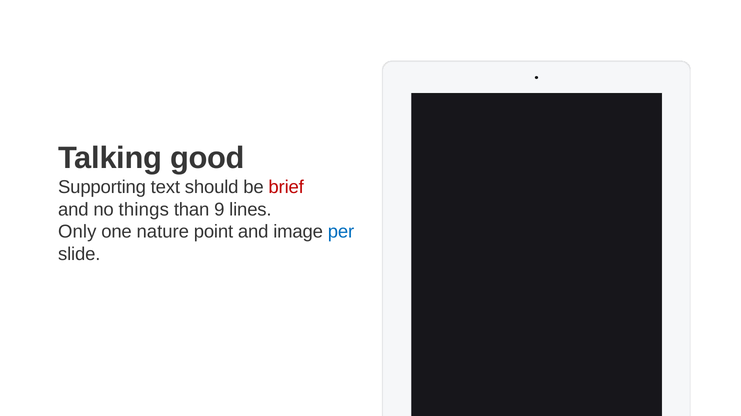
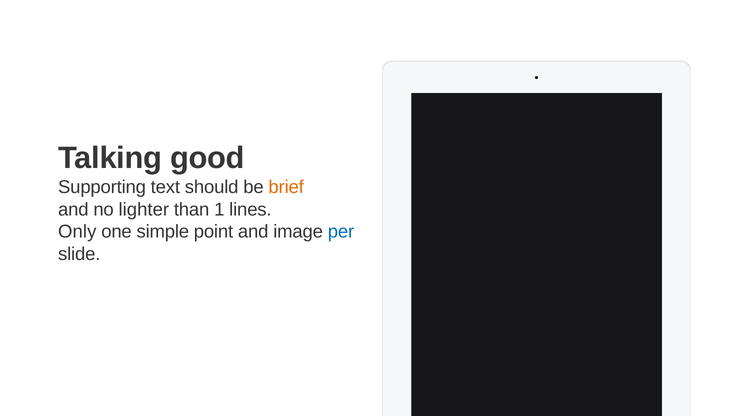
brief colour: red -> orange (286, 187)
things: things -> lighter (144, 209)
9: 9 -> 1 (219, 209)
nature: nature -> simple (163, 232)
